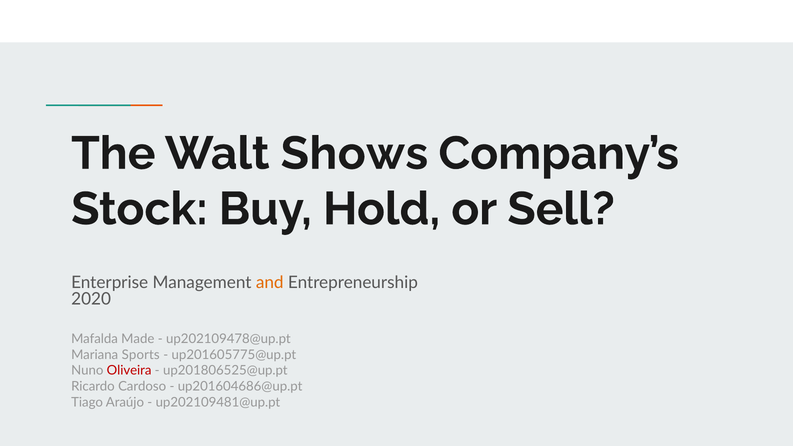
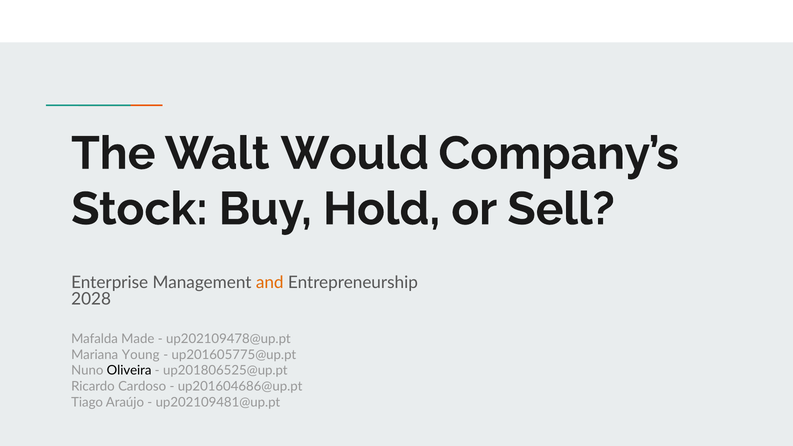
Shows: Shows -> Would (355, 154)
2020: 2020 -> 2028 (91, 299)
Sports: Sports -> Young (141, 355)
Oliveira colour: red -> black (129, 371)
